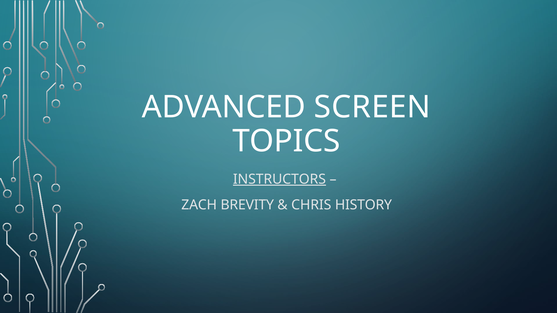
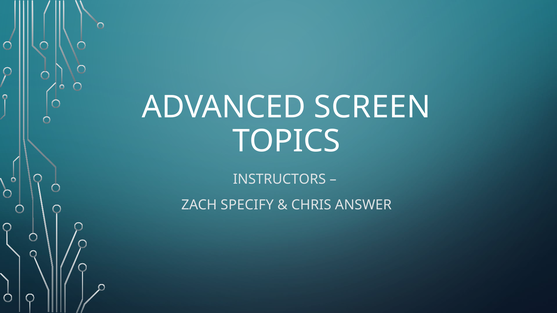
INSTRUCTORS underline: present -> none (279, 179)
BREVITY: BREVITY -> SPECIFY (247, 205)
HISTORY: HISTORY -> ANSWER (363, 205)
